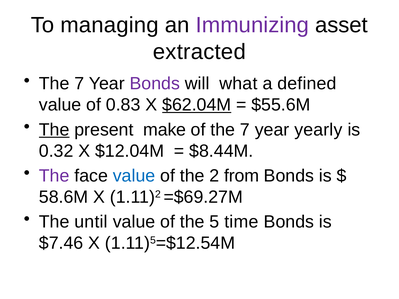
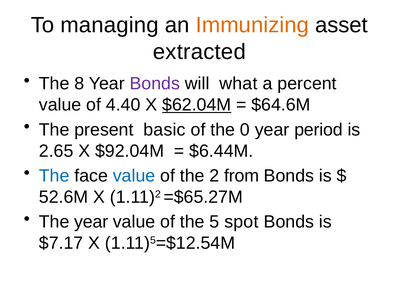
Immunizing colour: purple -> orange (252, 25)
7: 7 -> 8 (79, 84)
defined: defined -> percent (307, 84)
0.83: 0.83 -> 4.40 (123, 105)
$55.6M: $55.6M -> $64.6M (281, 105)
The underline: present -> none (54, 130)
make: make -> basic (164, 130)
of the 7: 7 -> 0 (245, 130)
yearly: yearly -> period (319, 130)
0.32: 0.32 -> 2.65 (56, 151)
$12.04M: $12.04M -> $92.04M (130, 151)
$8.44M: $8.44M -> $6.44M (221, 151)
The colour: purple -> blue (54, 176)
58.6M: 58.6M -> 52.6M (64, 197)
=$69.27M: =$69.27M -> =$65.27M (203, 197)
The until: until -> year (91, 222)
time: time -> spot (241, 222)
$7.46: $7.46 -> $7.17 (61, 243)
